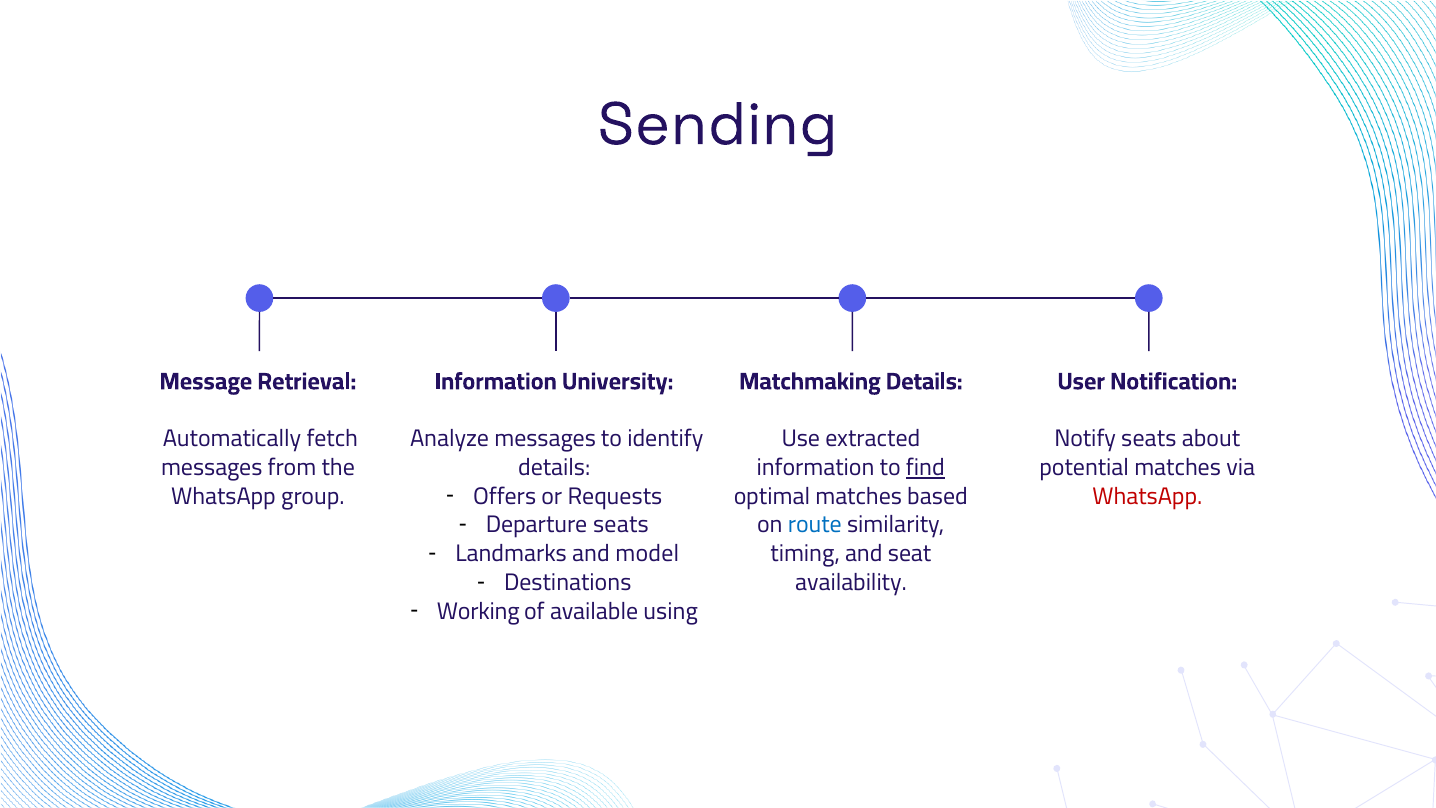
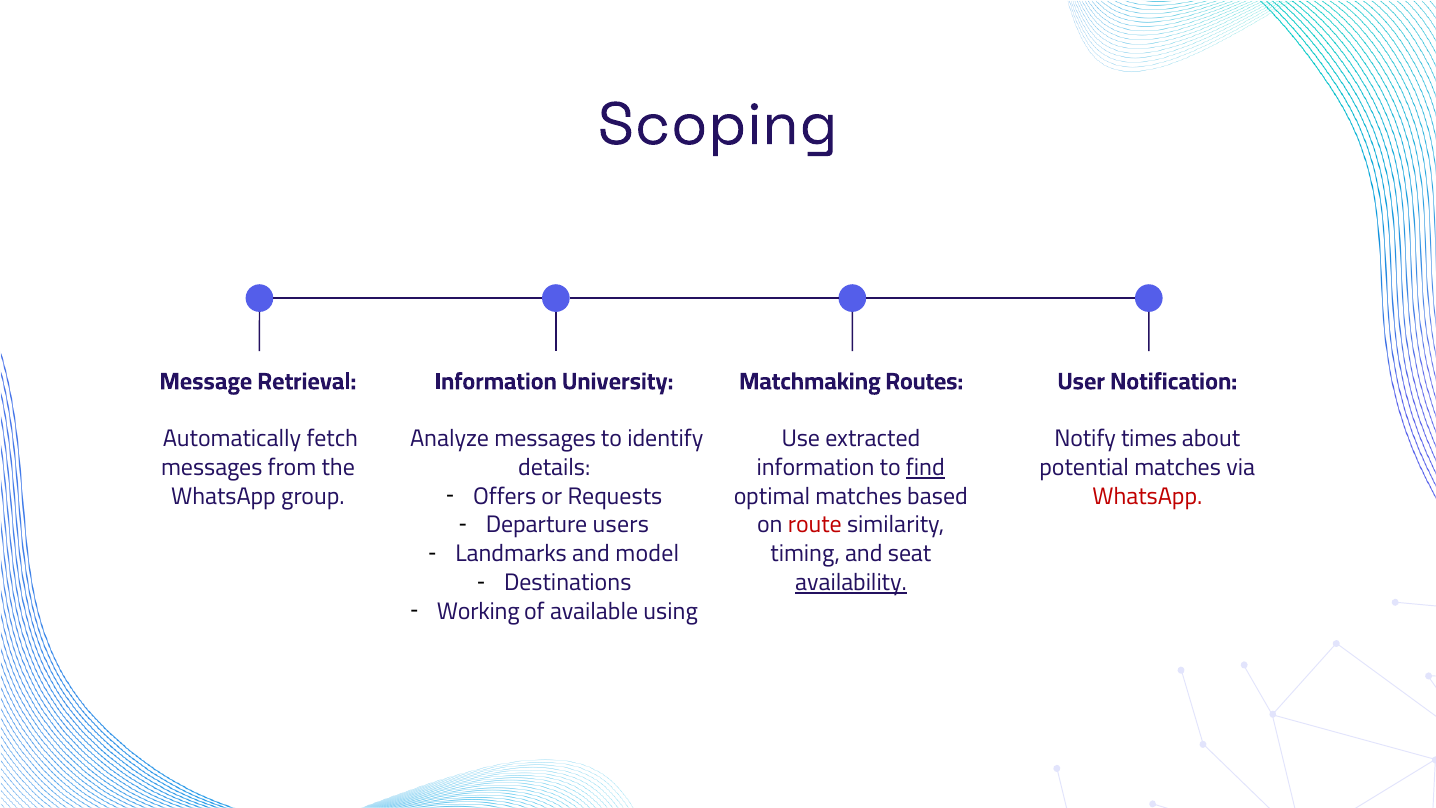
Sending: Sending -> Scoping (718, 124)
Matchmaking Details: Details -> Routes (924, 381)
Notify seats: seats -> times (1149, 439)
Departure seats: seats -> users (621, 525)
route colour: blue -> red (815, 525)
availability underline: none -> present (851, 582)
